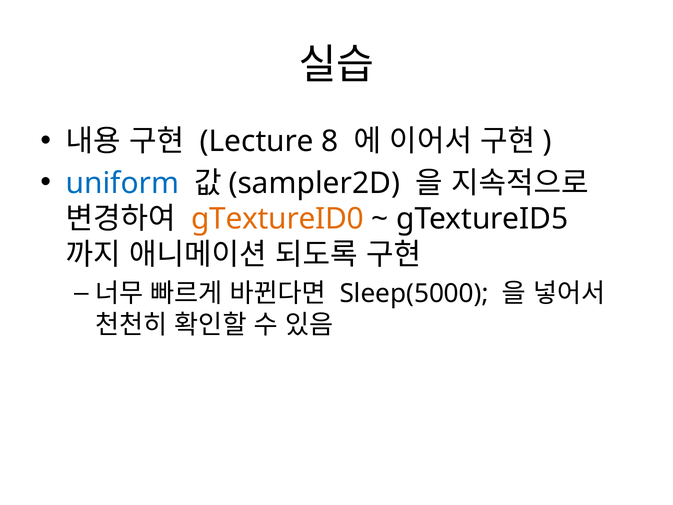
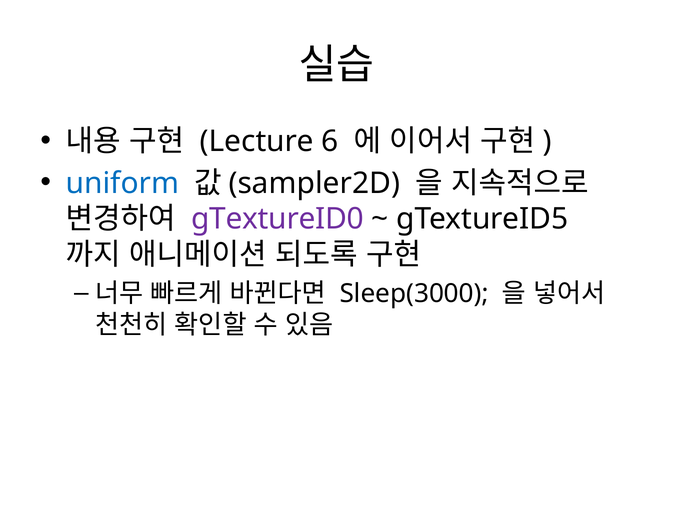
8: 8 -> 6 (330, 141)
gTextureID0 colour: orange -> purple (278, 219)
Sleep(5000: Sleep(5000 -> Sleep(3000 (414, 294)
